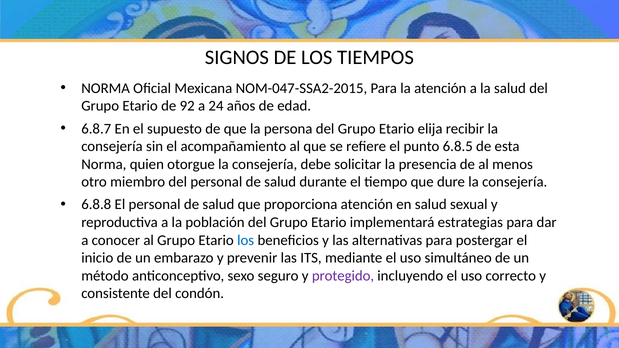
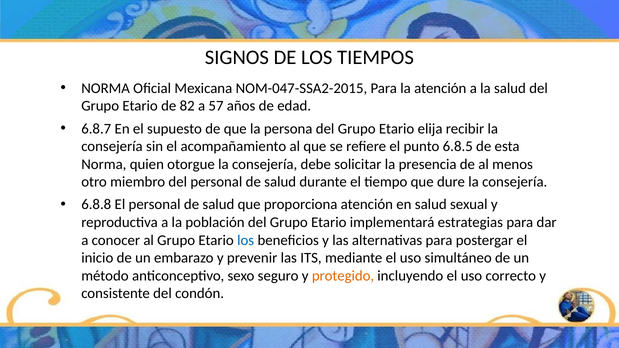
92: 92 -> 82 (187, 106)
24: 24 -> 57 (216, 106)
protegido colour: purple -> orange (343, 276)
